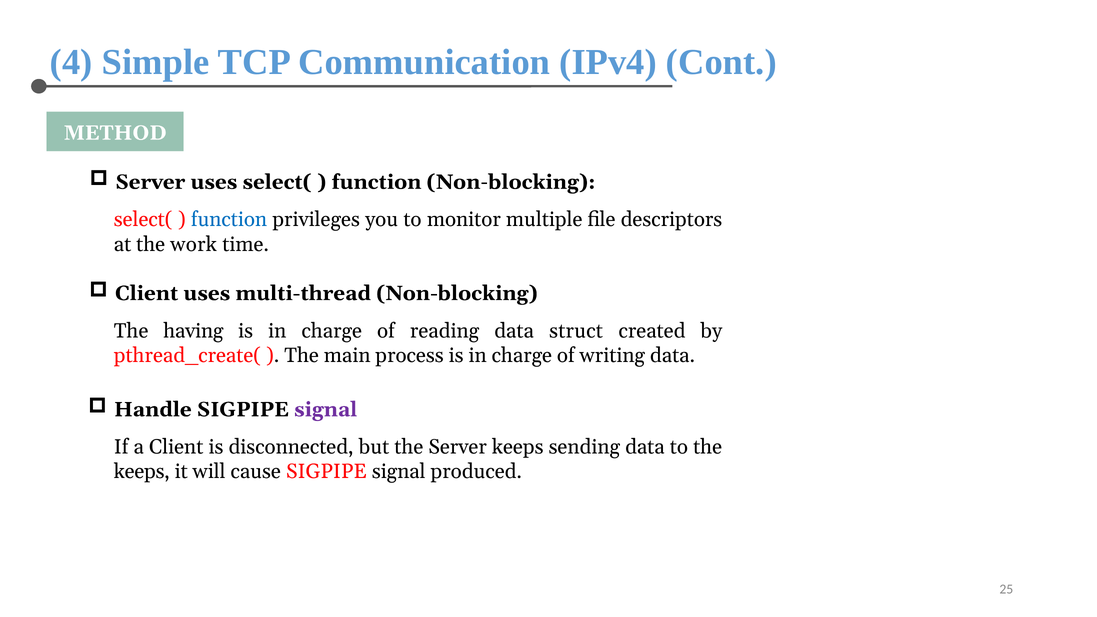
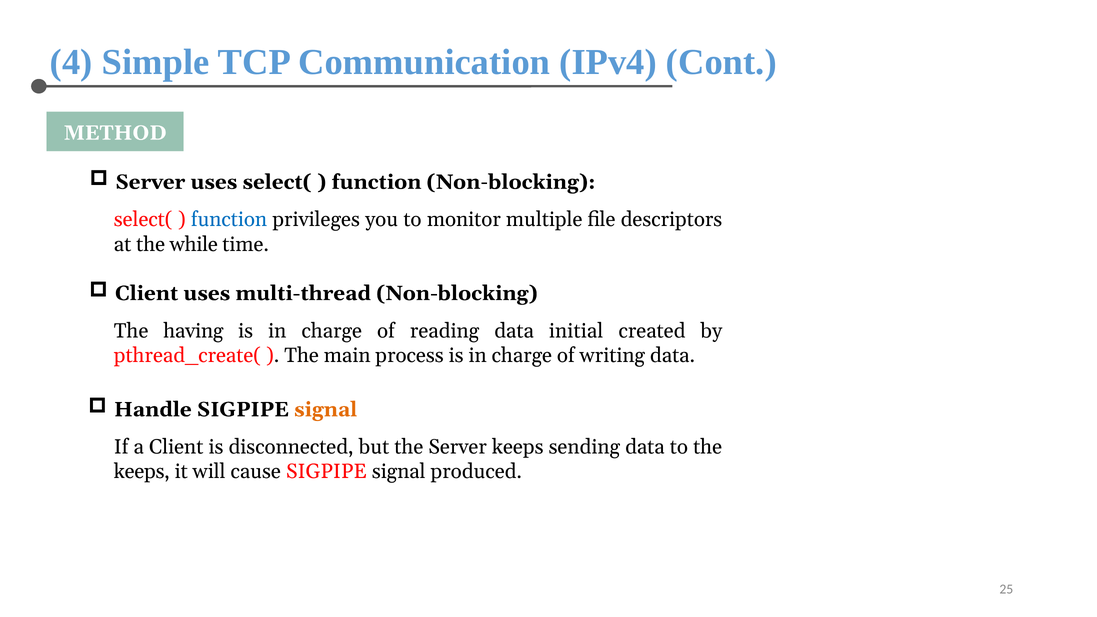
work: work -> while (194, 244)
struct: struct -> initial (576, 331)
signal colour: purple -> orange (326, 410)
